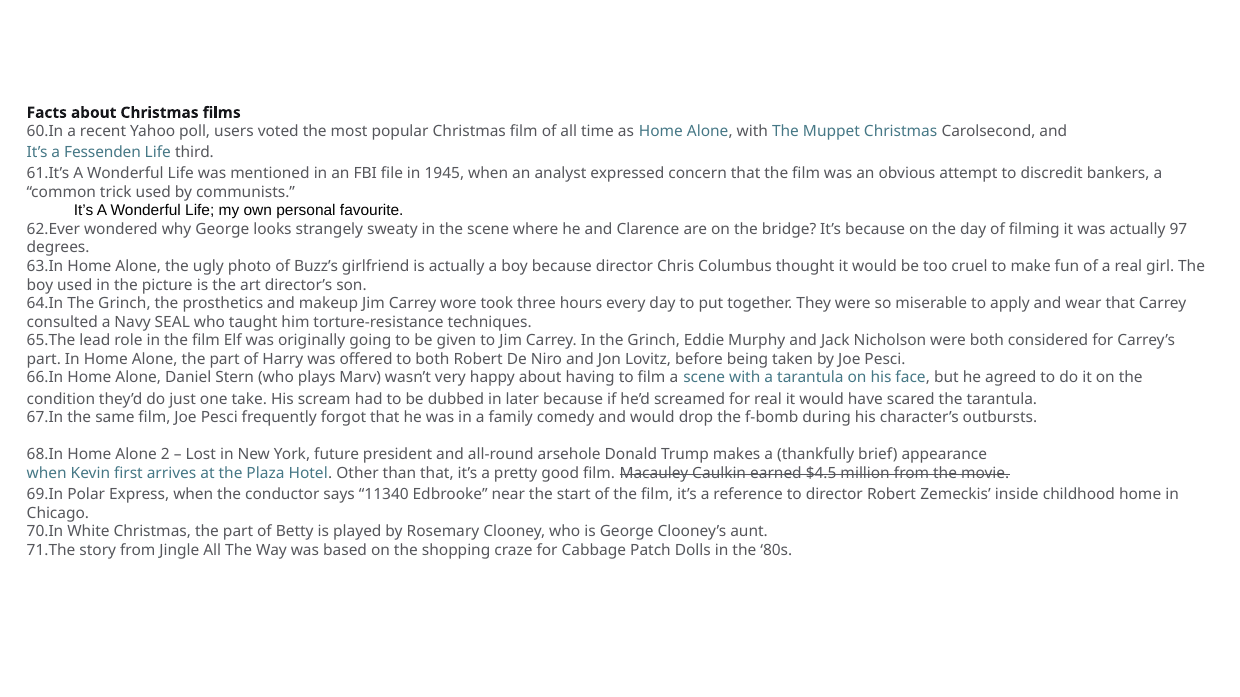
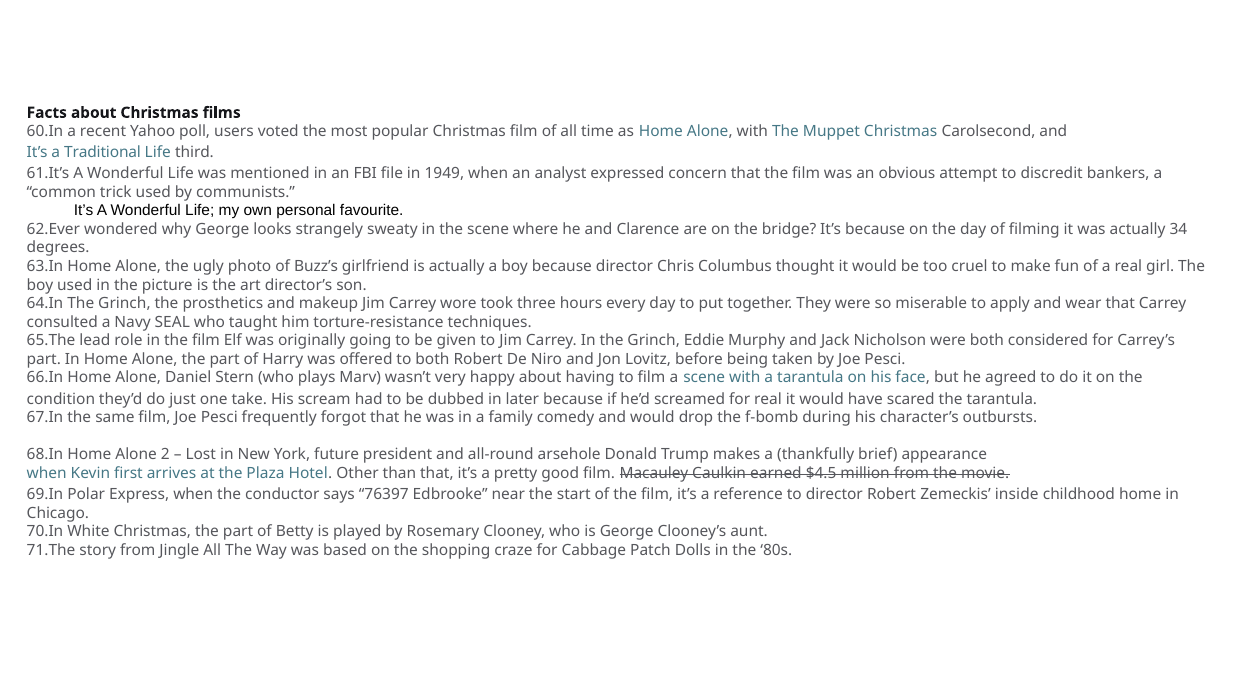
Fessenden: Fessenden -> Traditional (103, 152)
1945: 1945 -> 1949 (444, 174)
97: 97 -> 34 (1178, 229)
11340: 11340 -> 76397 (384, 495)
